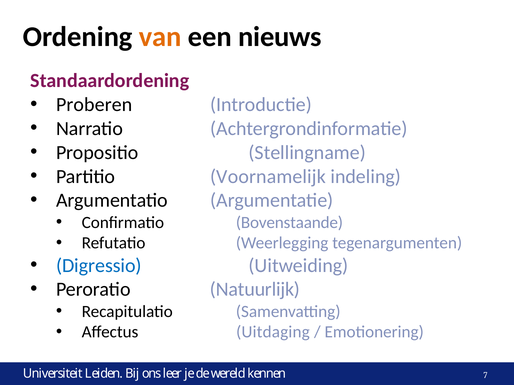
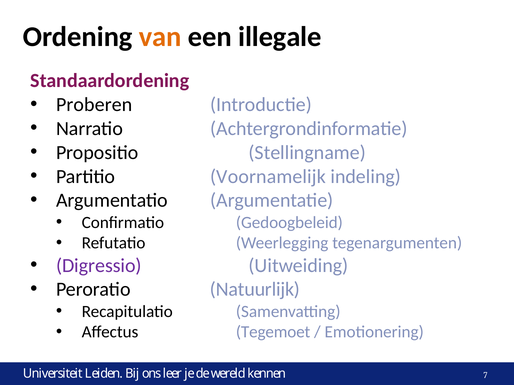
nieuws: nieuws -> illegale (280, 37)
Bovenstaande: Bovenstaande -> Gedoogbeleid (289, 223)
Digressio colour: blue -> purple (99, 266)
Uitdaging: Uitdaging -> Tegemoet (273, 332)
